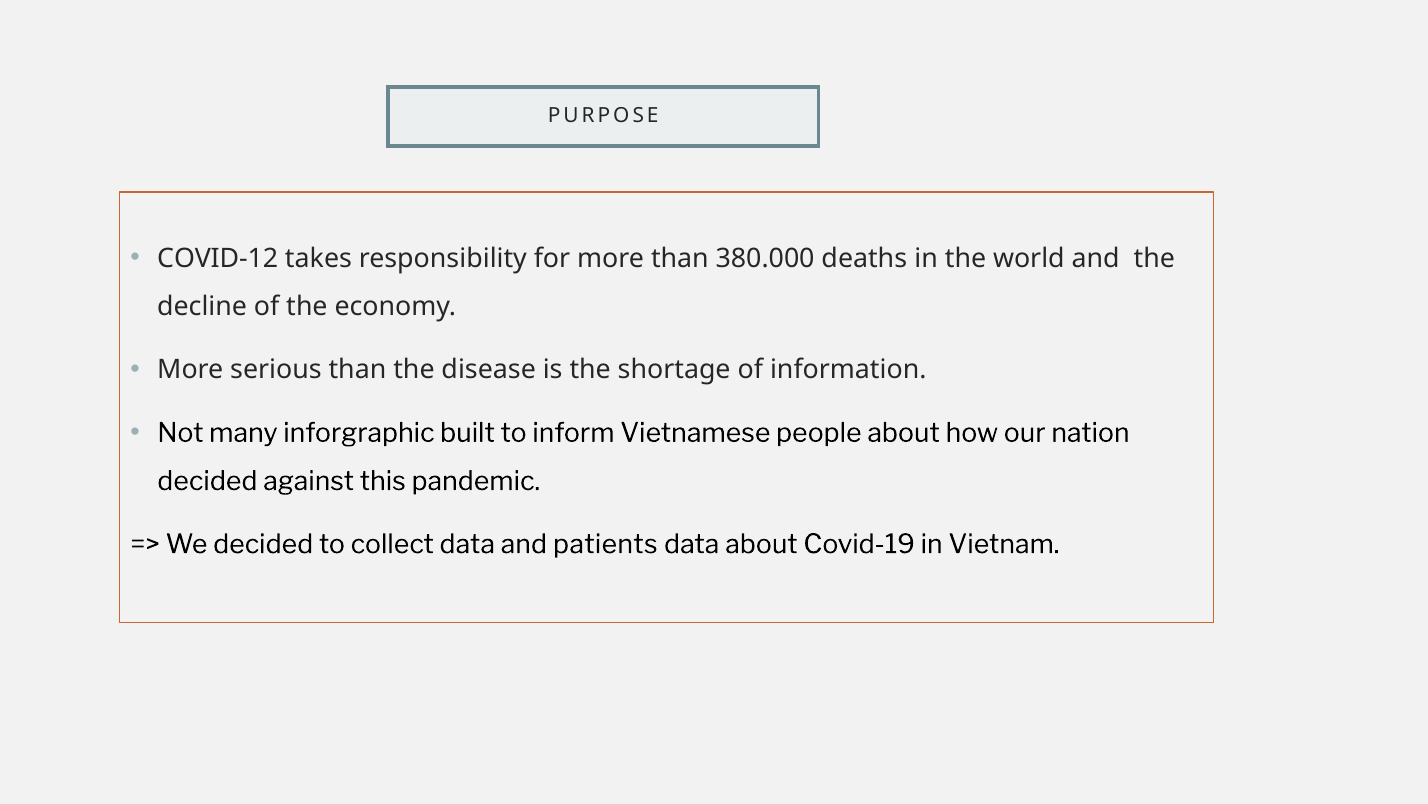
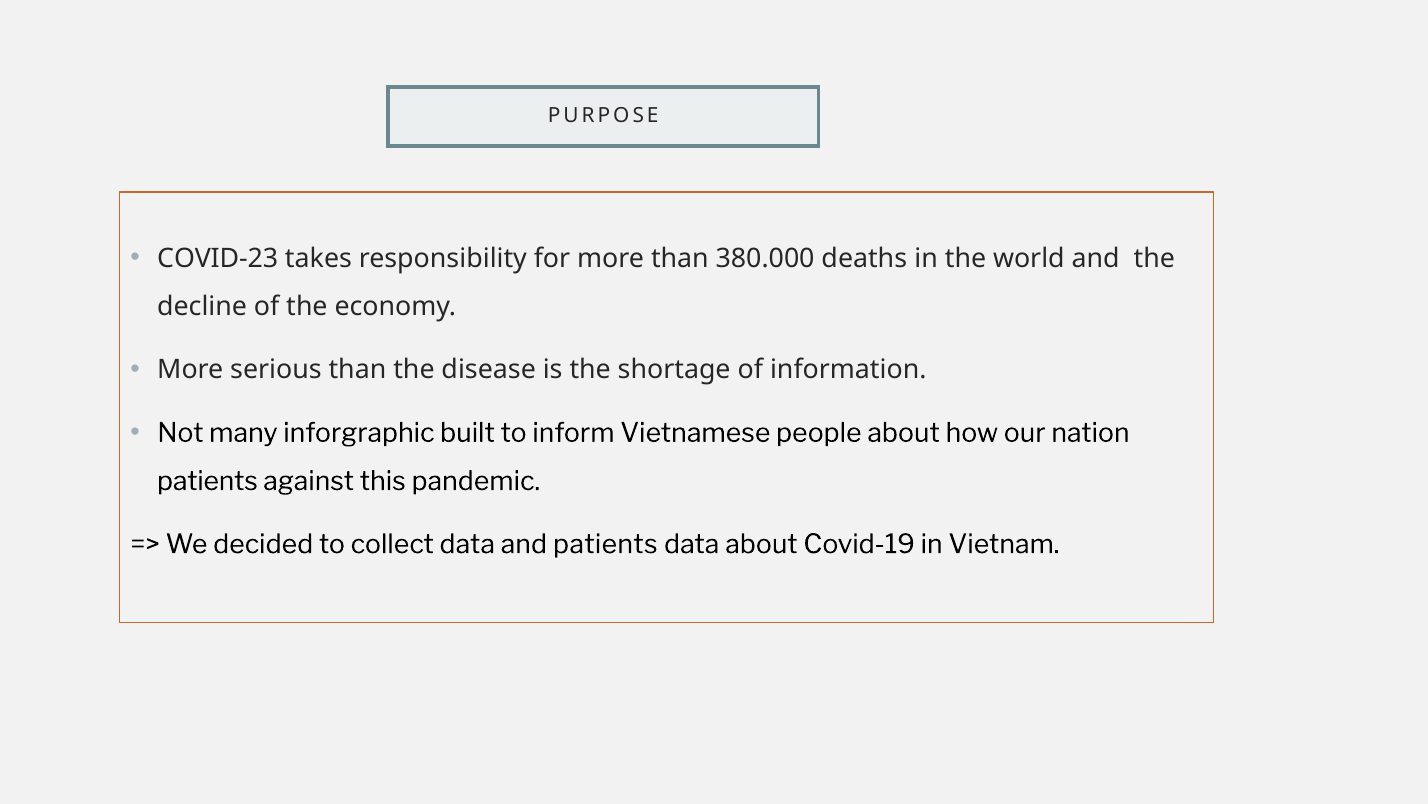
COVID-12: COVID-12 -> COVID-23 (218, 258)
decided: decided -> patients (207, 481)
